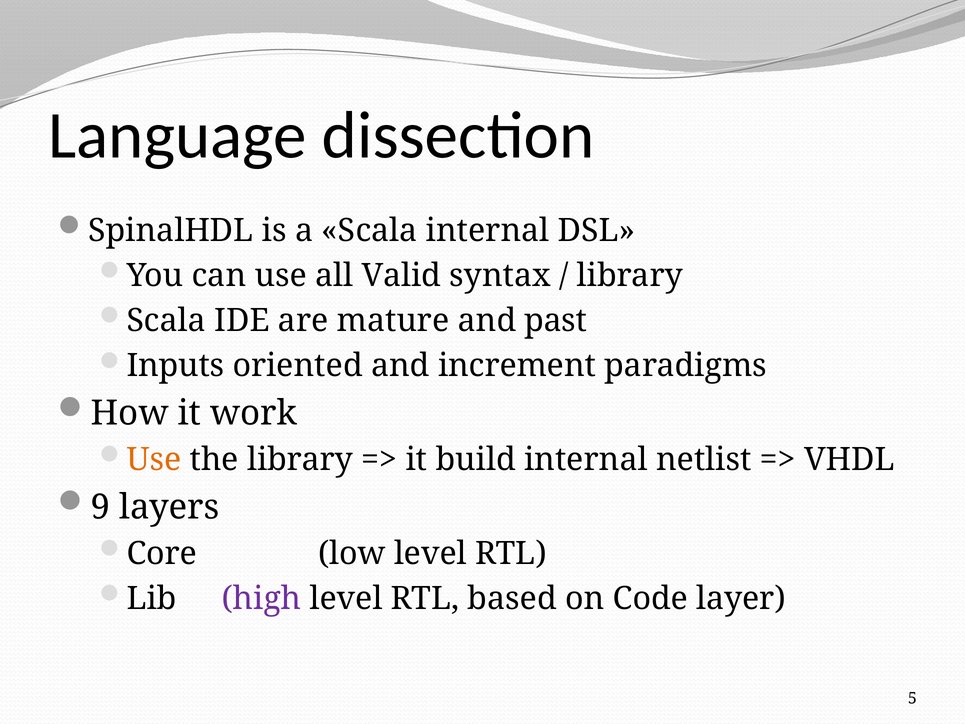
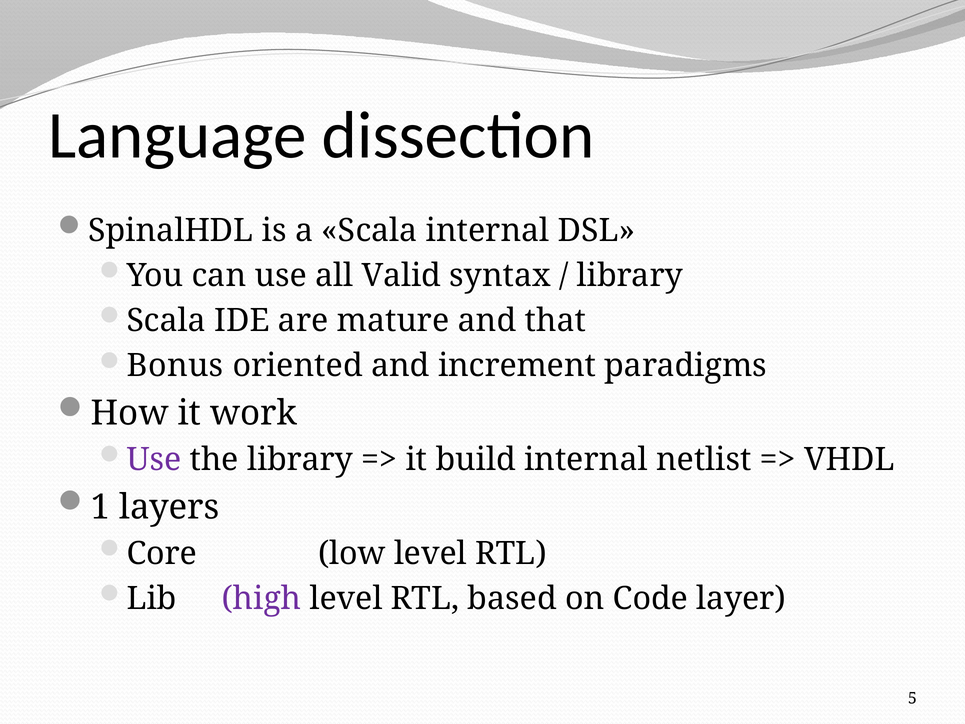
past: past -> that (555, 321)
Inputs: Inputs -> Bonus (175, 366)
Use colour: orange -> purple (154, 459)
9: 9 -> 1 (101, 507)
